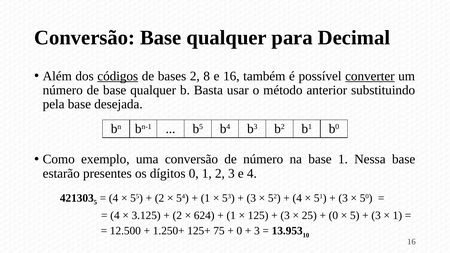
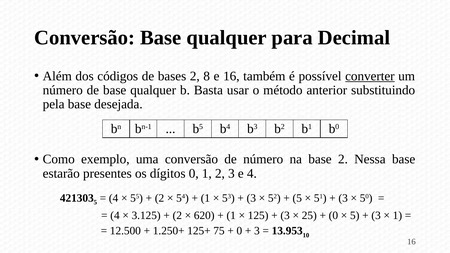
códigos underline: present -> none (118, 76)
base 1: 1 -> 2 (343, 159)
4: 4 -> 5 (297, 198)
624: 624 -> 620 (204, 215)
